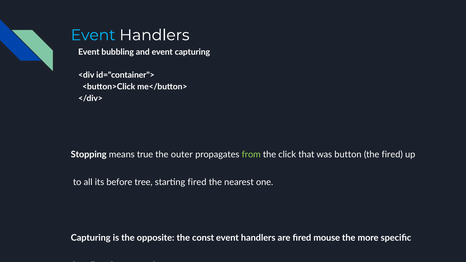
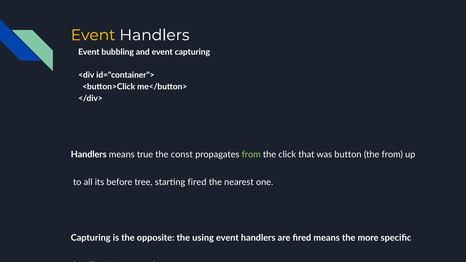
Event colour: light blue -> yellow (93, 35)
Stopping: Stopping -> Handlers (89, 155)
outer: outer -> const (182, 155)
the fired: fired -> from (392, 155)
const: const -> using (203, 238)
fired mouse: mouse -> means (327, 238)
